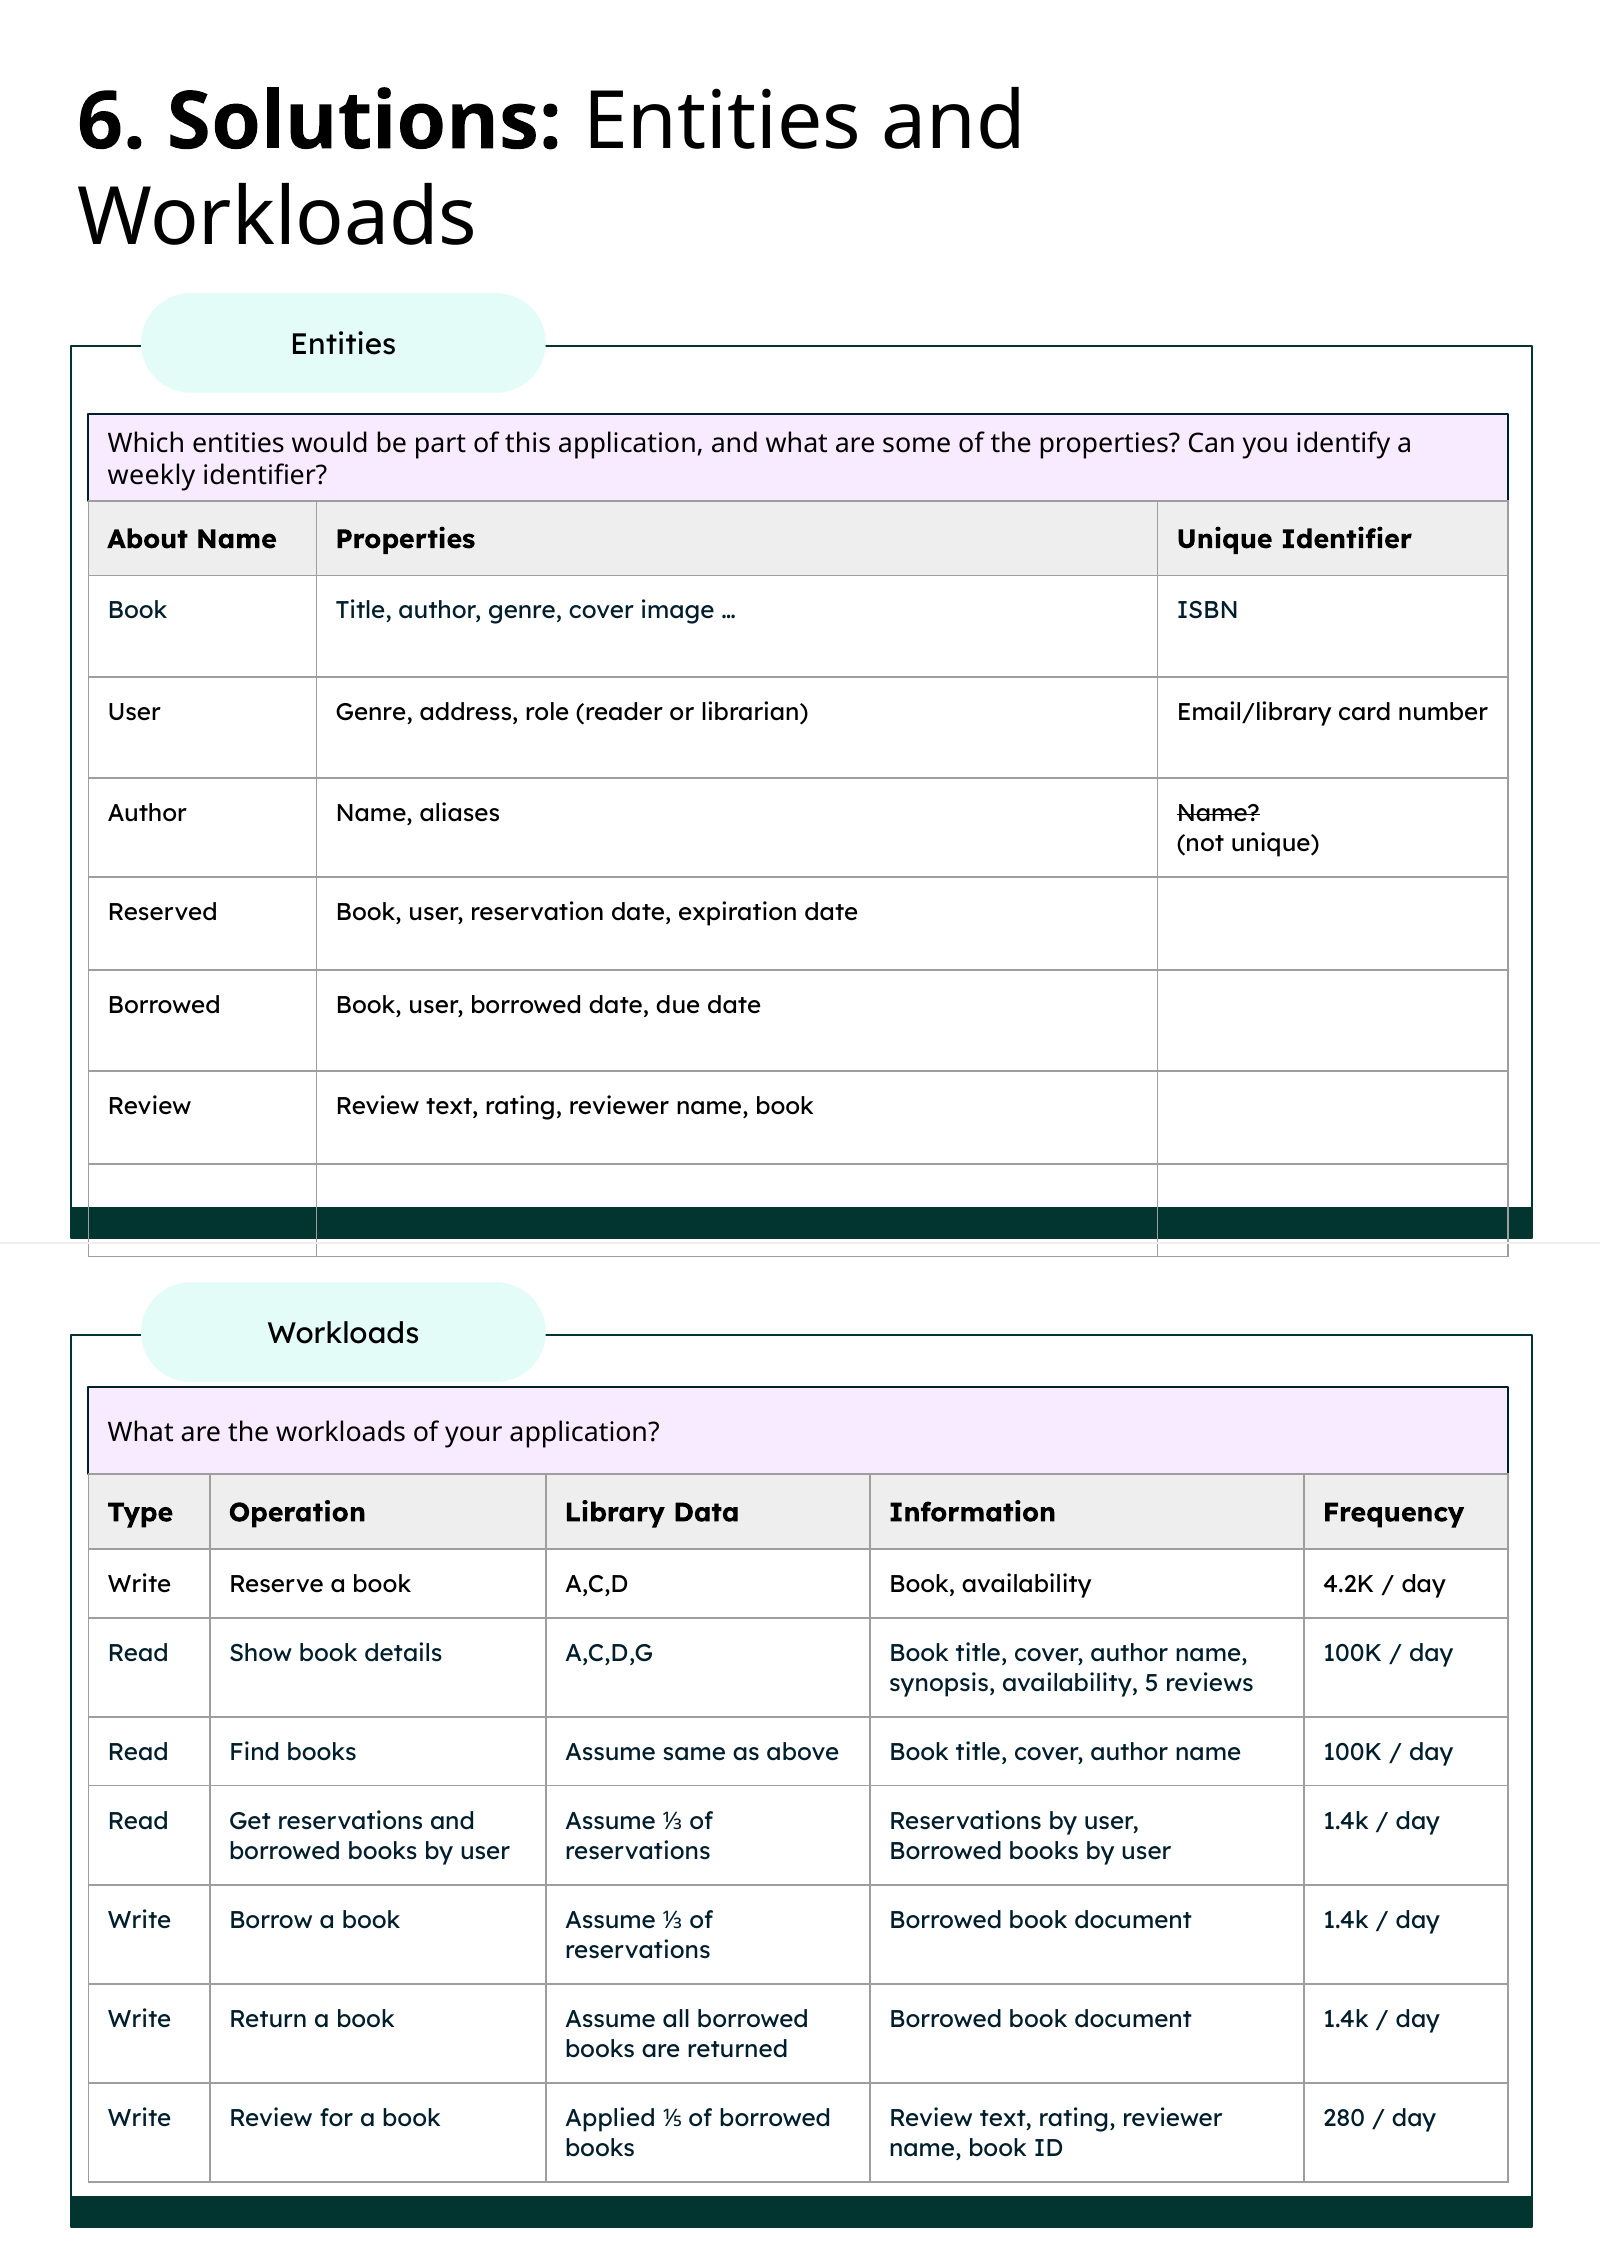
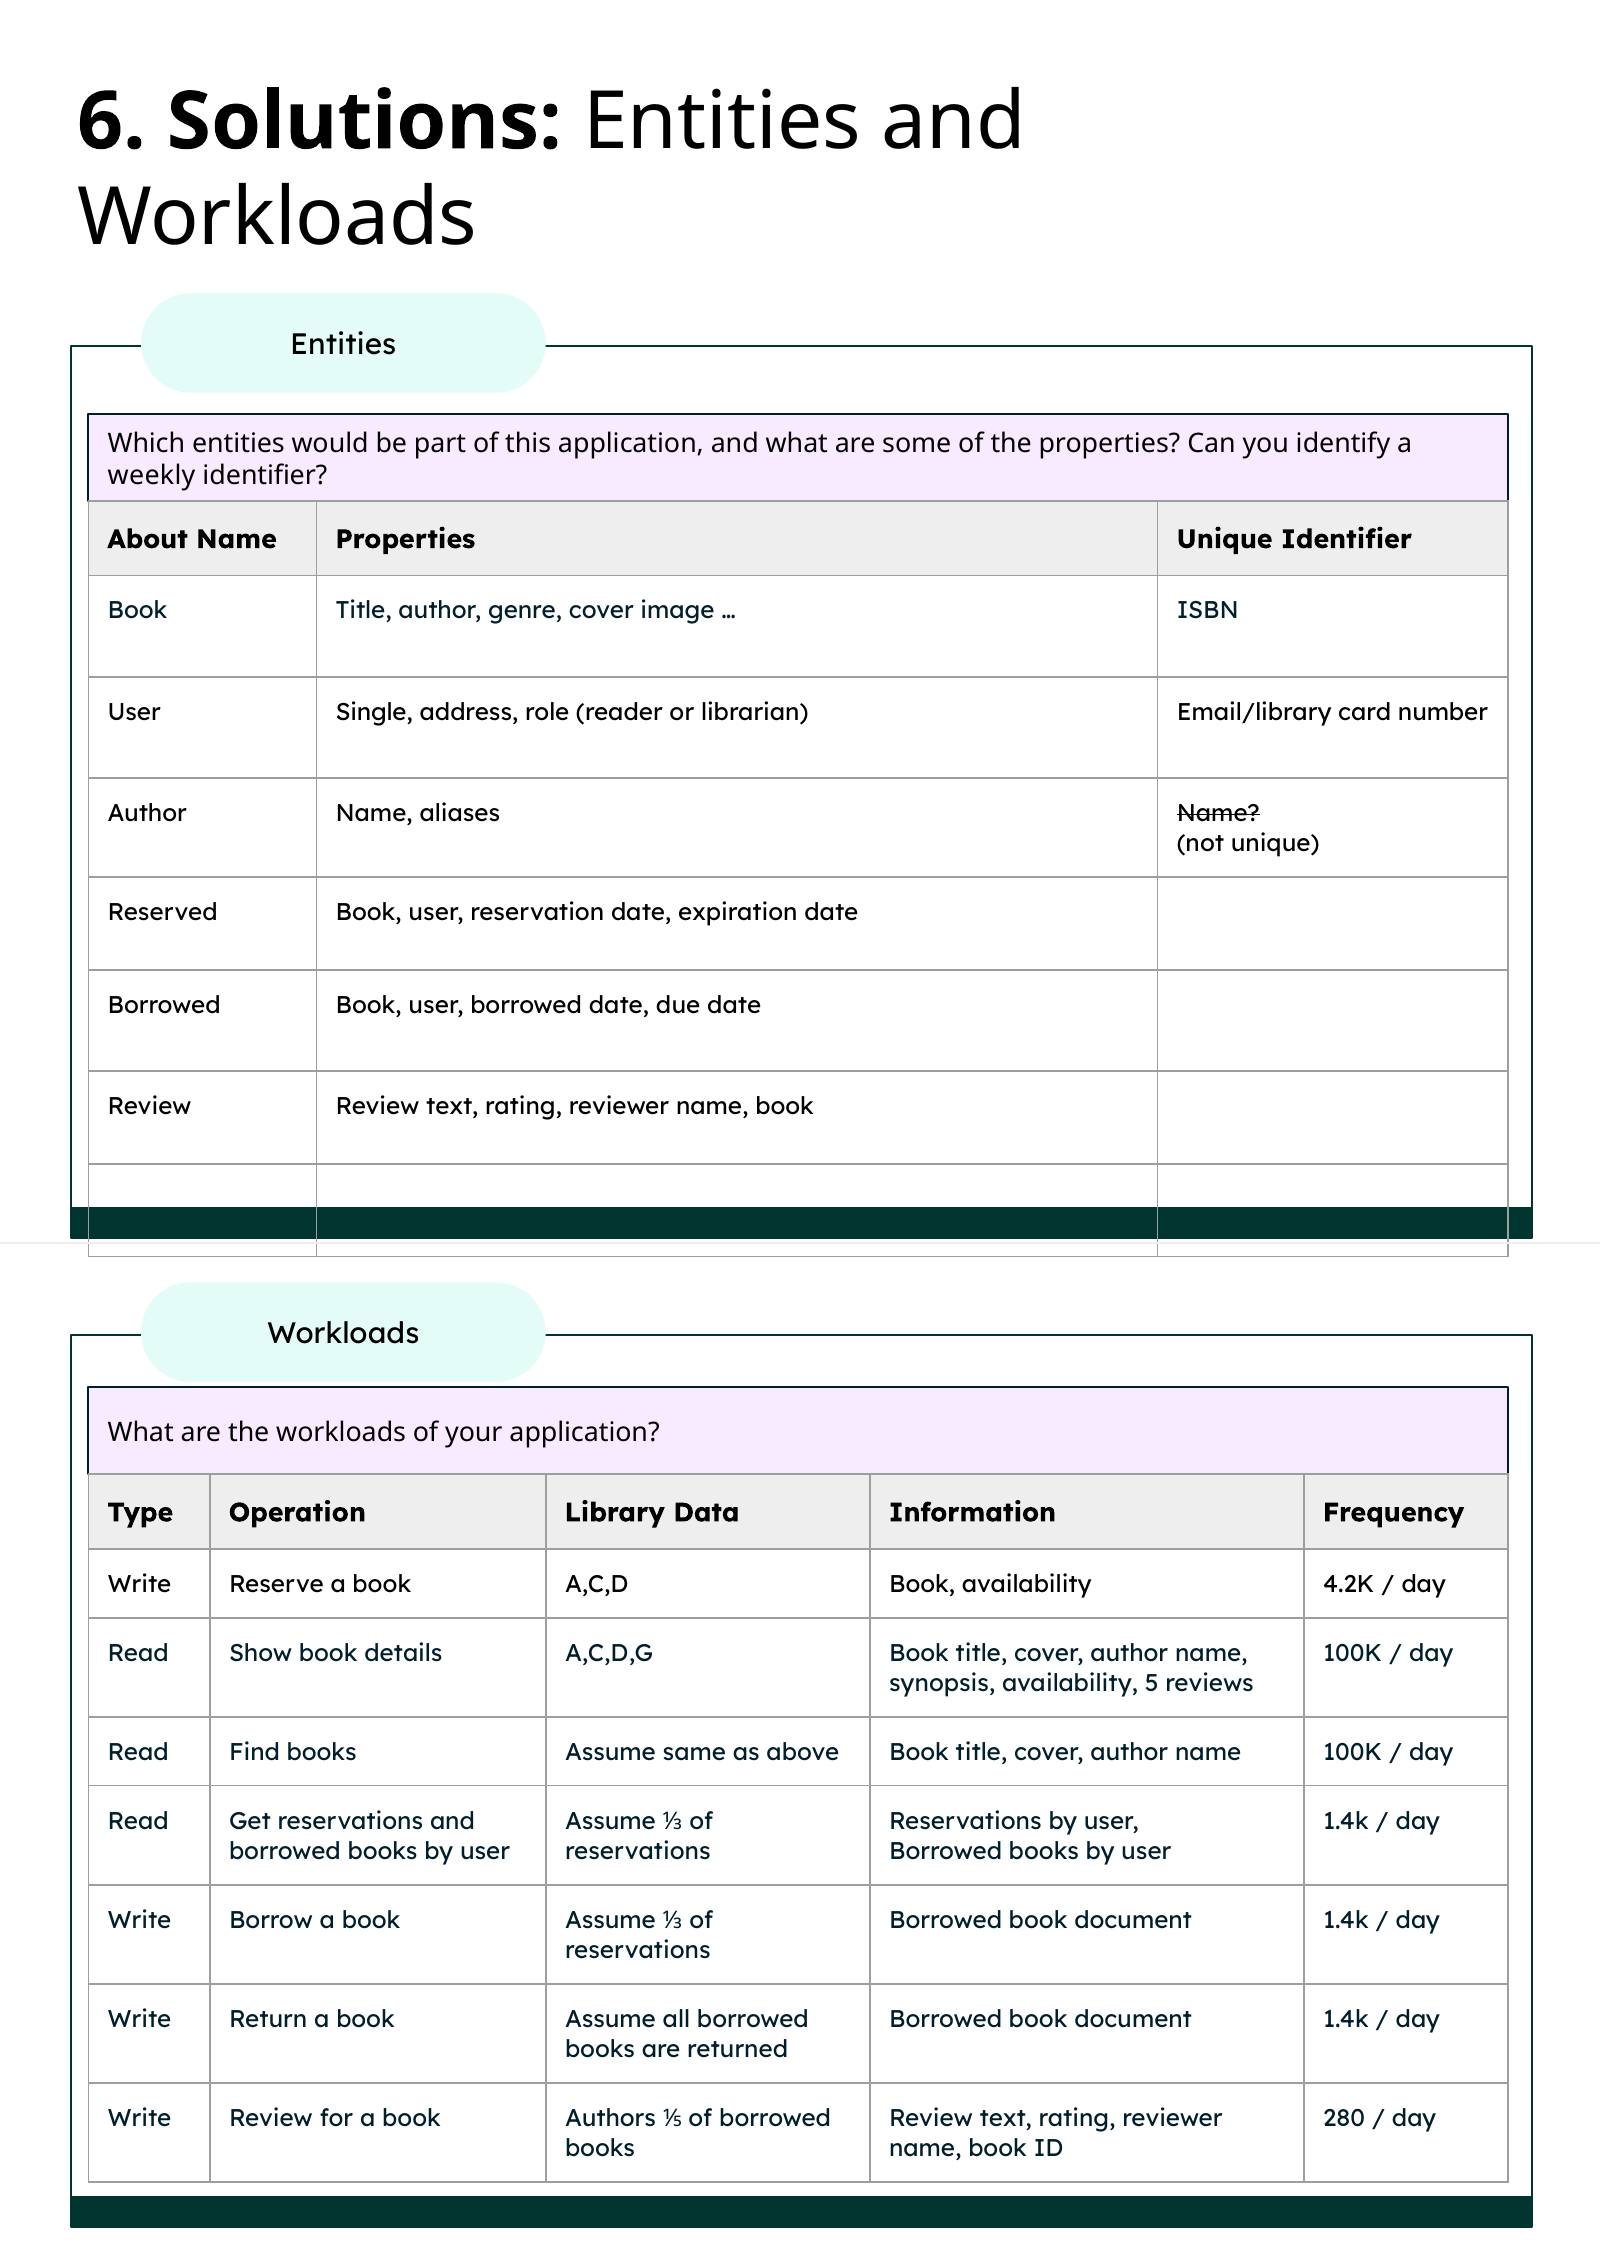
User Genre: Genre -> Single (374, 712)
Applied: Applied -> Authors (611, 2118)
